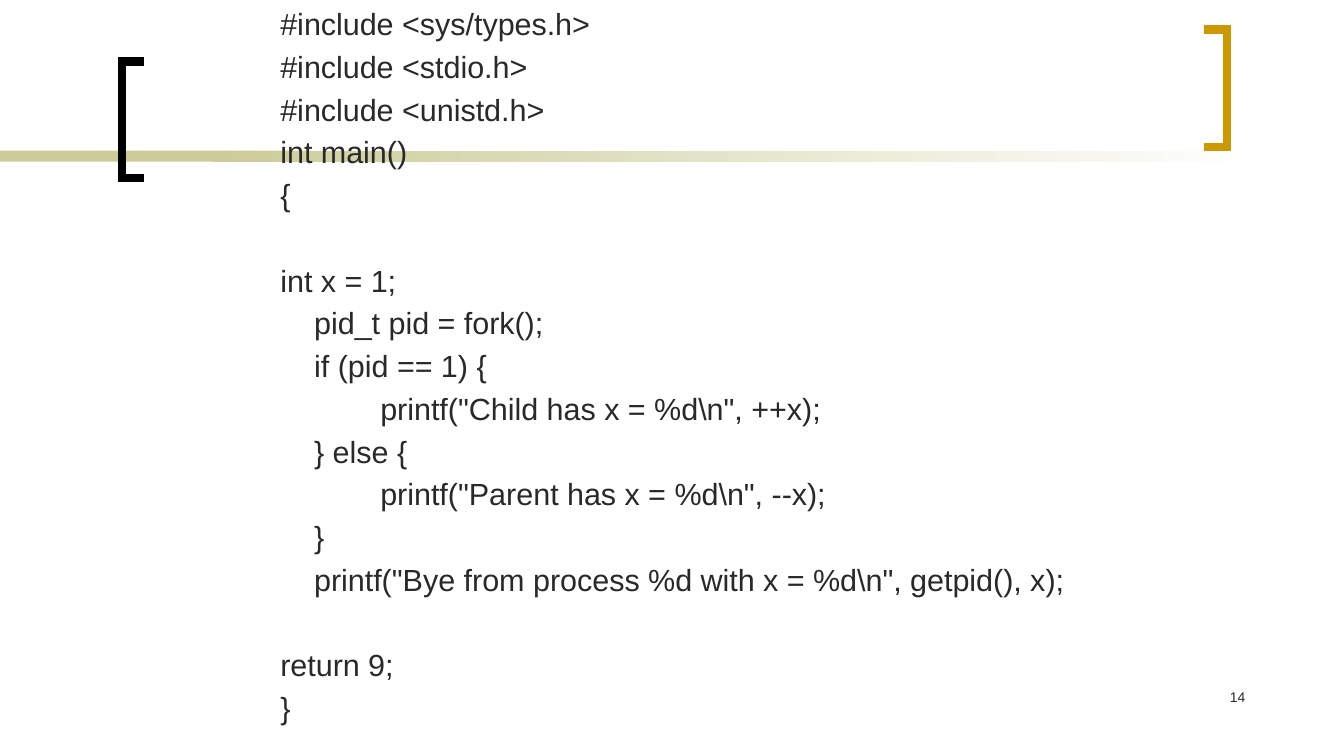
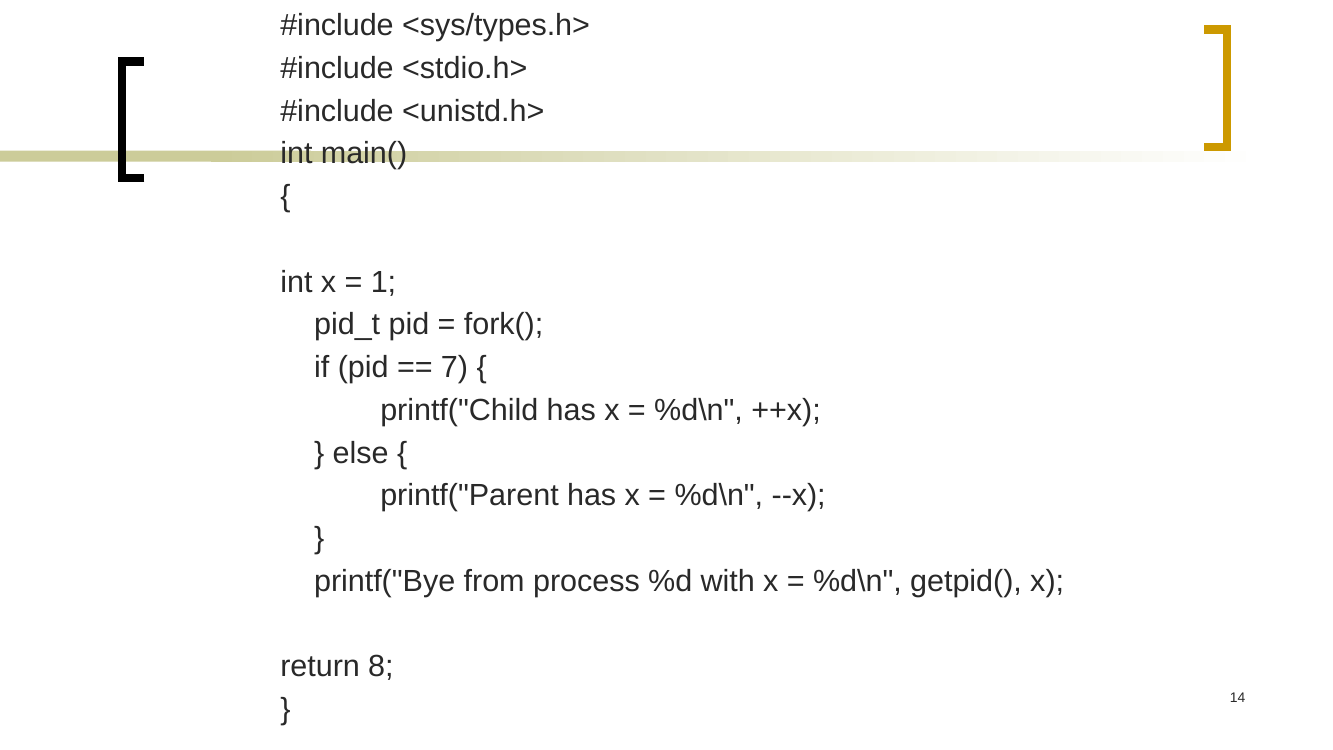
1: 1 -> 7 (455, 367)
9: 9 -> 8 (381, 667)
